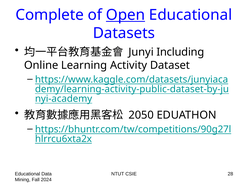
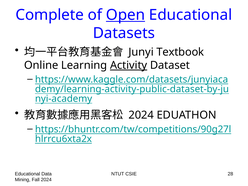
Including: Including -> Textbook (180, 52)
Activity underline: none -> present (129, 65)
2050: 2050 -> 2024 (141, 115)
